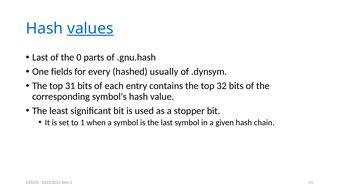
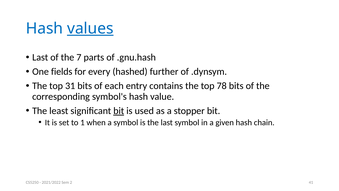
0: 0 -> 7 (79, 57)
usually: usually -> further (164, 72)
32: 32 -> 78 (222, 86)
bit underline: none -> present (119, 111)
